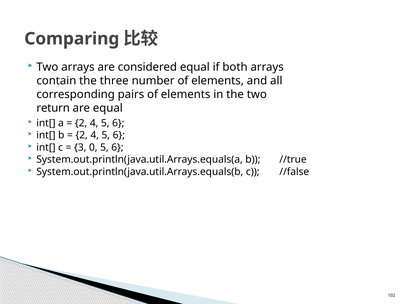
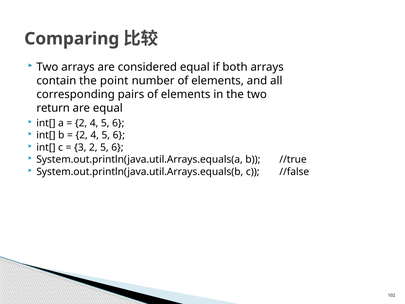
three: three -> point (114, 81)
3 0: 0 -> 2 (93, 147)
